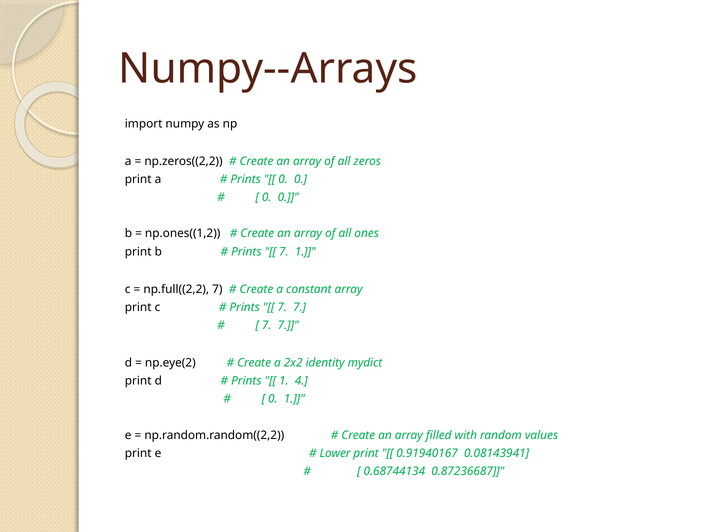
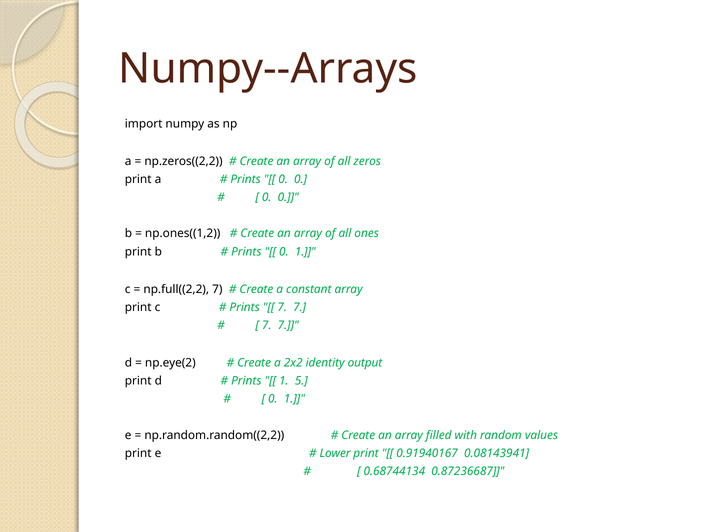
7: 7 -> 0 (284, 252)
mydict: mydict -> output (365, 363)
4: 4 -> 5 (301, 381)
